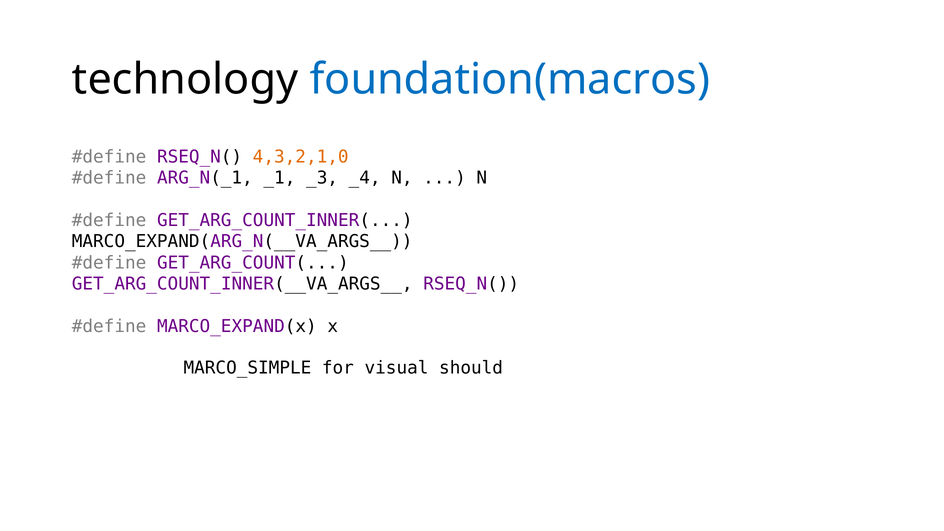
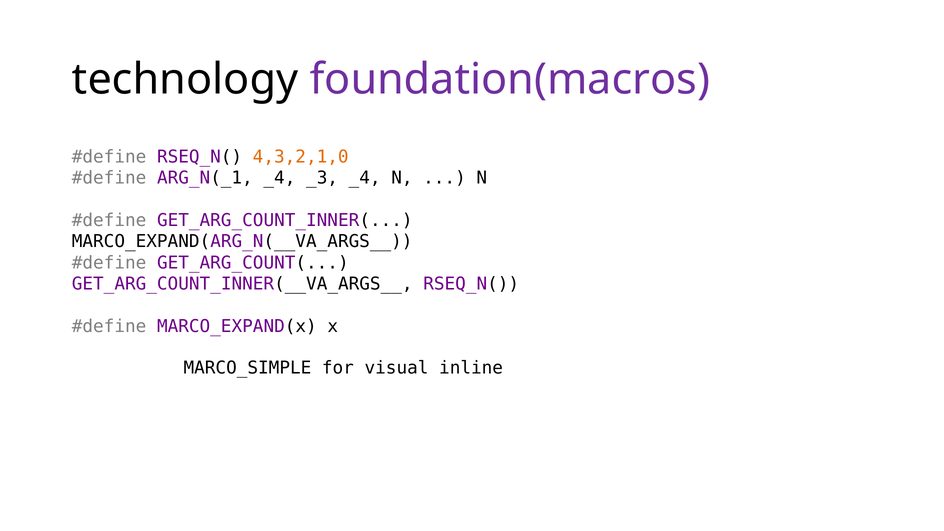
foundation(macros colour: blue -> purple (510, 79)
ARG_N(_1 _1: _1 -> _4 (279, 178)
should: should -> inline (471, 368)
